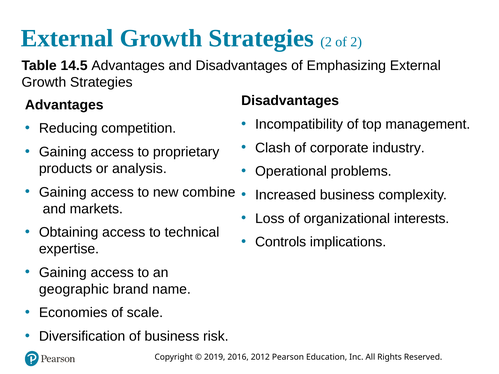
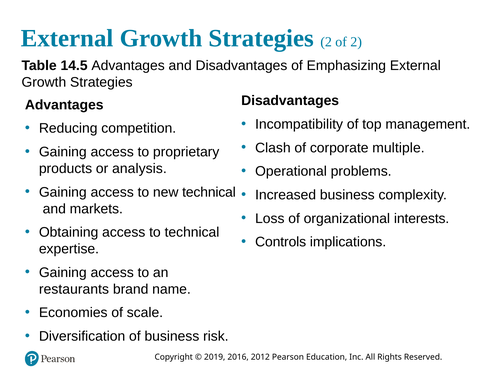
industry: industry -> multiple (398, 148)
new combine: combine -> technical (209, 192)
geographic: geographic -> restaurants (74, 289)
